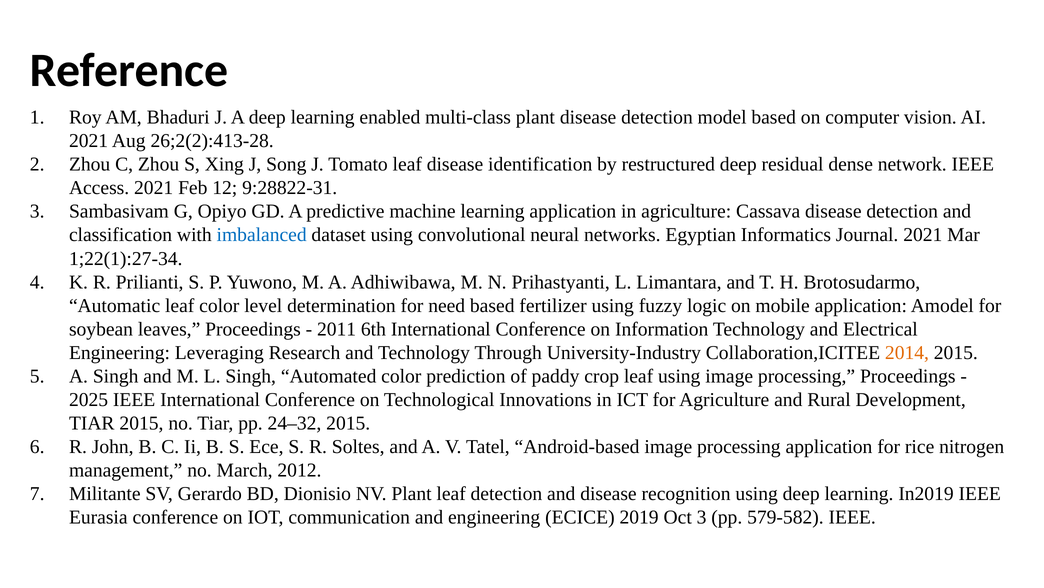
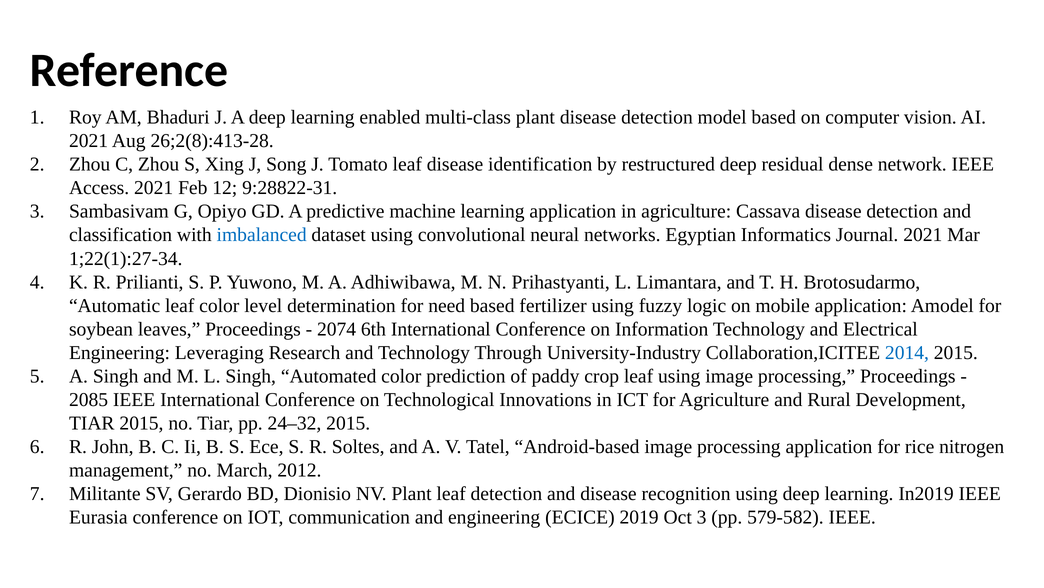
26;2(2):413-28: 26;2(2):413-28 -> 26;2(8):413-28 (212, 141)
2011: 2011 -> 2074 (337, 329)
2014 colour: orange -> blue (907, 352)
2025: 2025 -> 2085 (89, 399)
